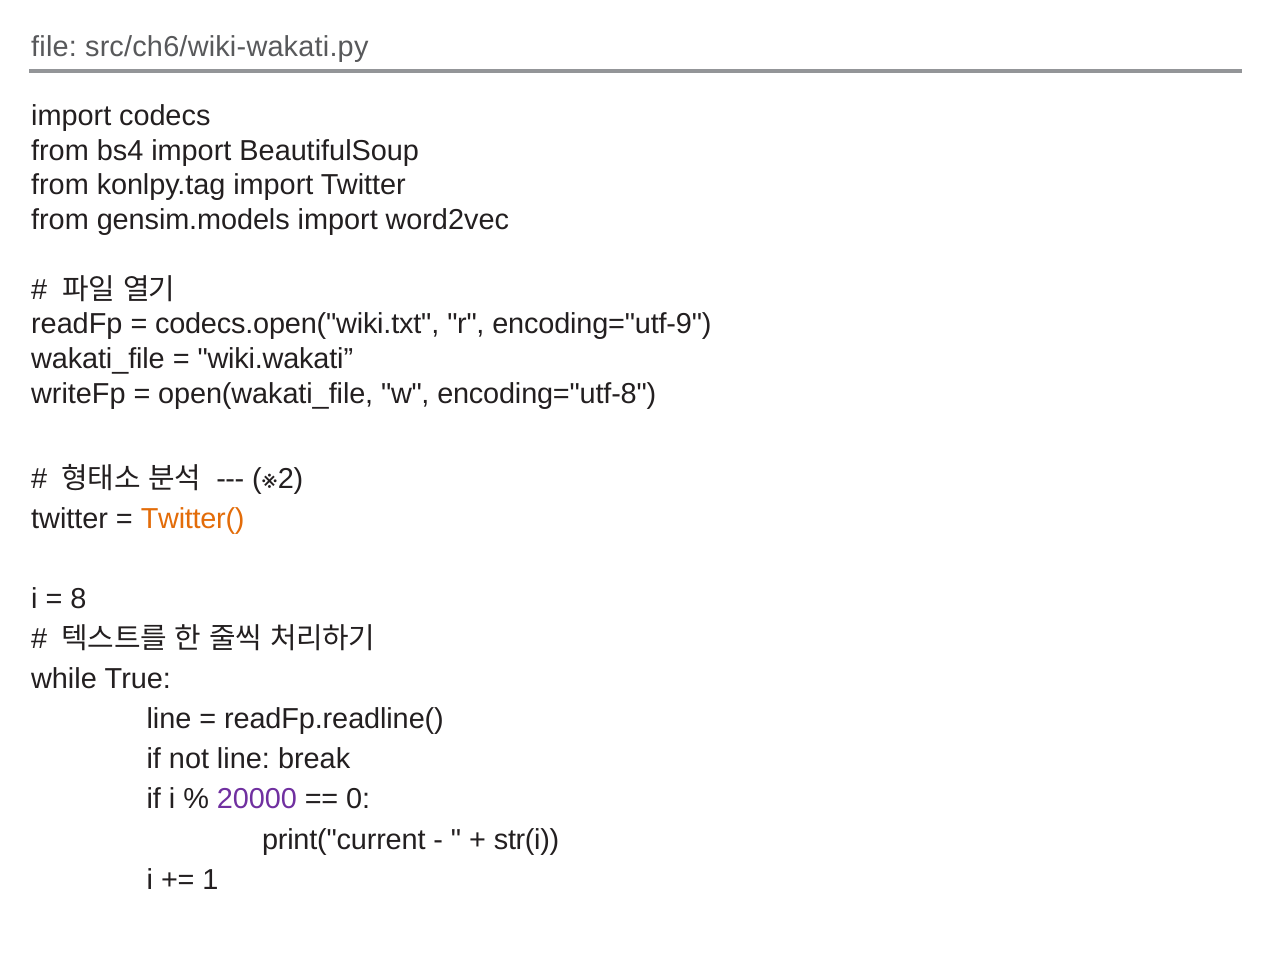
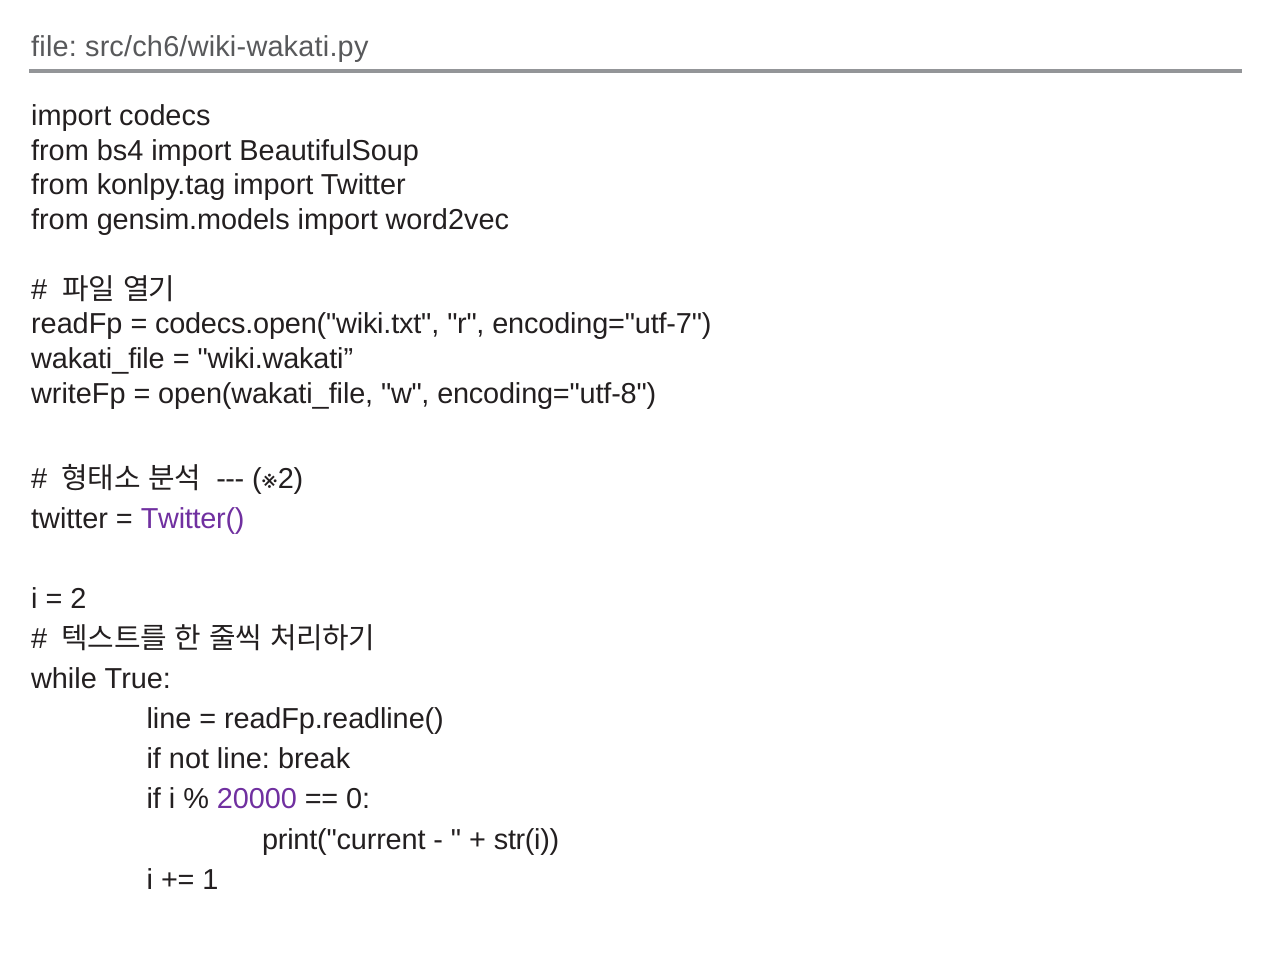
encoding="utf-9: encoding="utf-9 -> encoding="utf-7 (602, 325)
Twitter( colour: orange -> purple (193, 519)
8: 8 -> 2 (78, 599)
